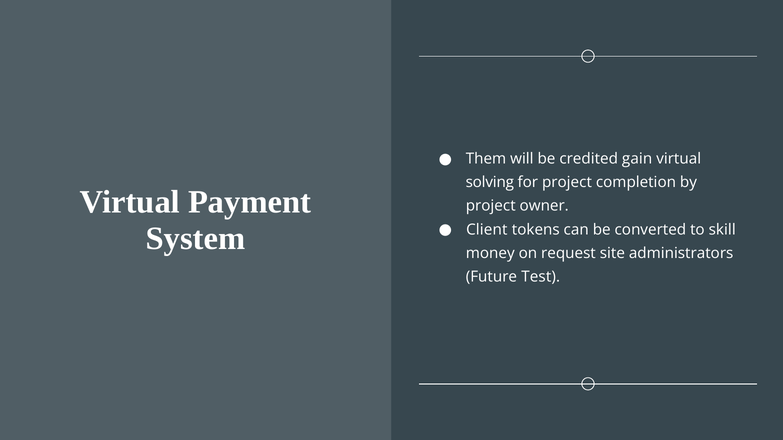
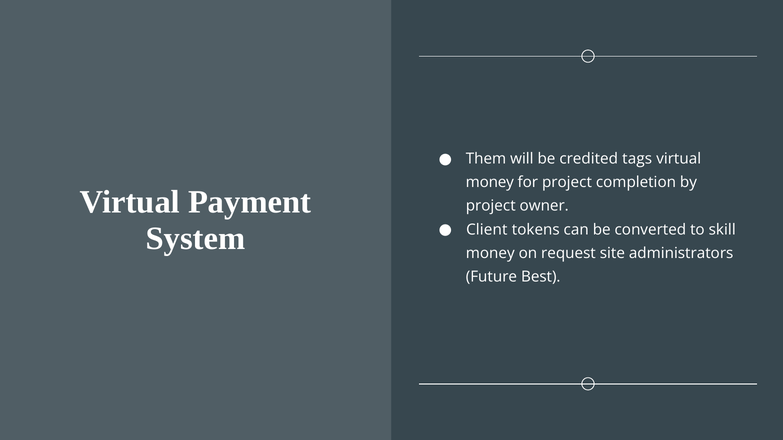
gain: gain -> tags (637, 159)
solving: solving -> money (490, 182)
Test: Test -> Best (541, 277)
